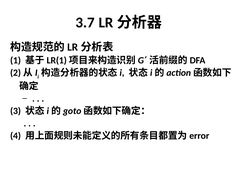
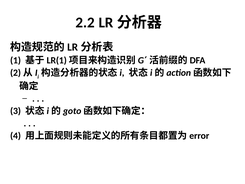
3.7: 3.7 -> 2.2 (85, 22)
